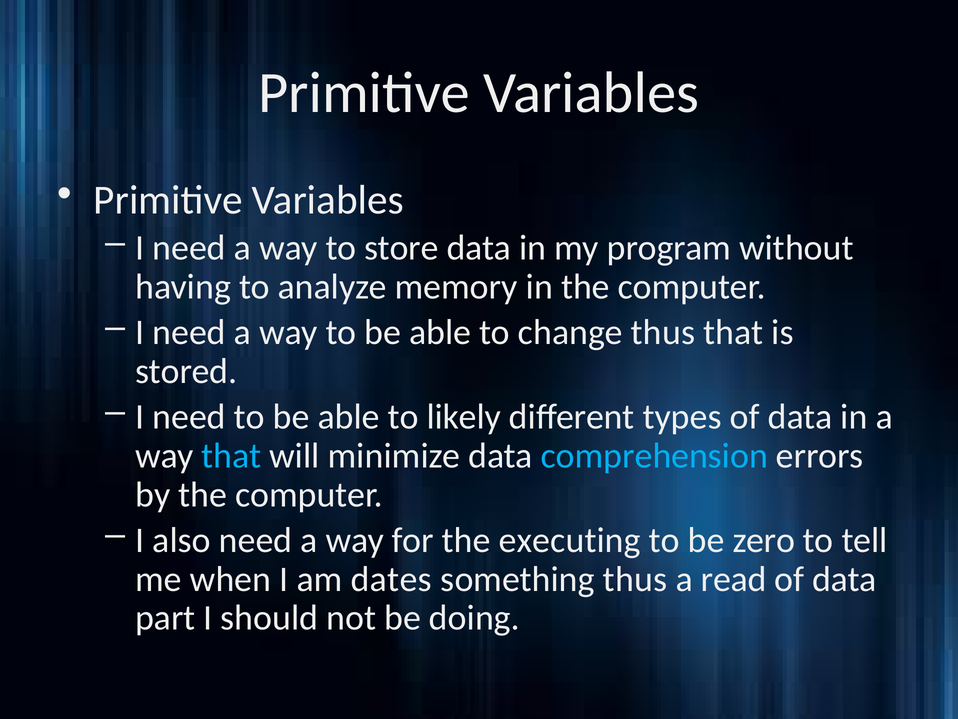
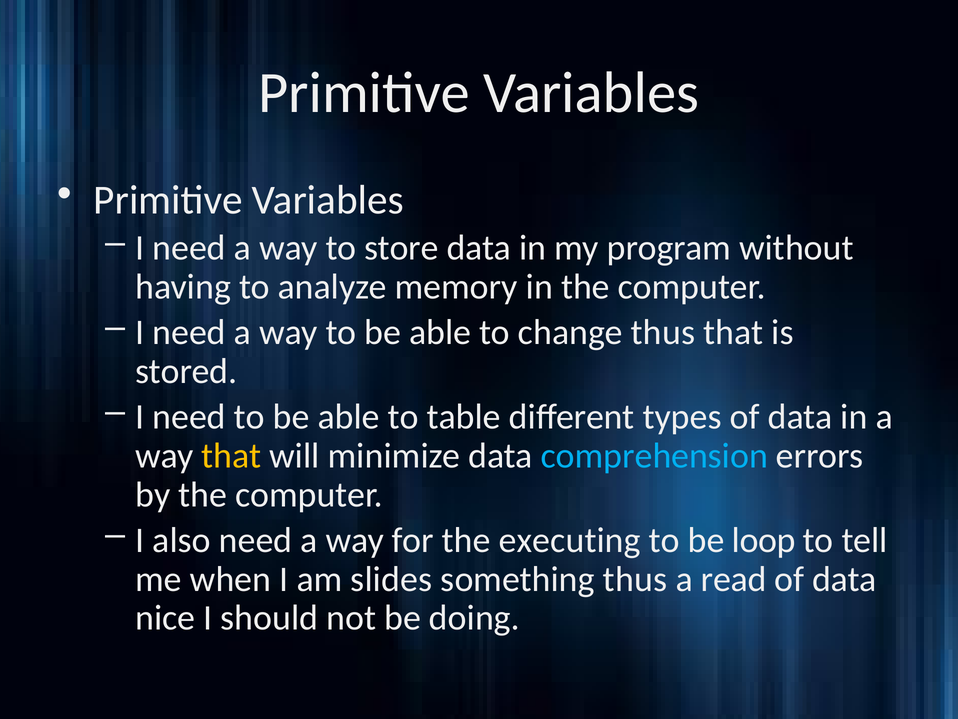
likely: likely -> table (464, 417)
that colour: light blue -> yellow (231, 455)
zero: zero -> loop (764, 540)
dates: dates -> slides (391, 579)
part: part -> nice (165, 618)
